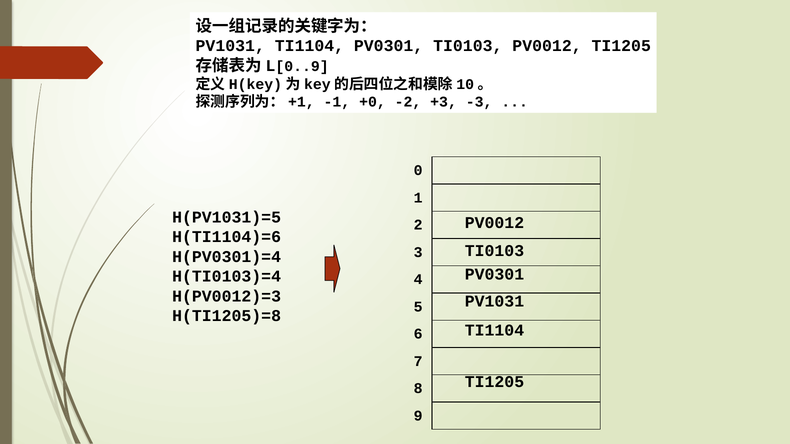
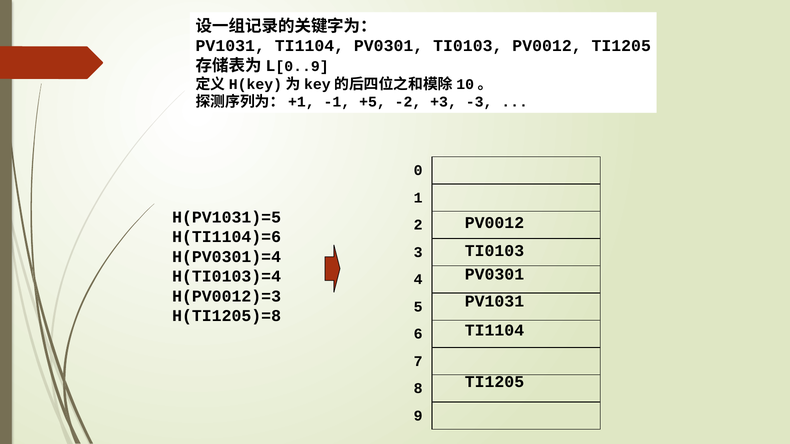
+0: +0 -> +5 (372, 102)
